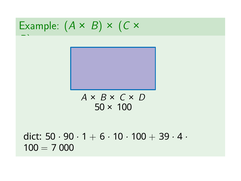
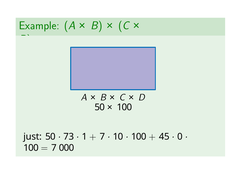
dict: dict -> just (33, 137)
90: 90 -> 73 (69, 137)
6: 6 -> 7 (102, 137)
39: 39 -> 45 (164, 137)
4: 4 -> 0 (180, 137)
